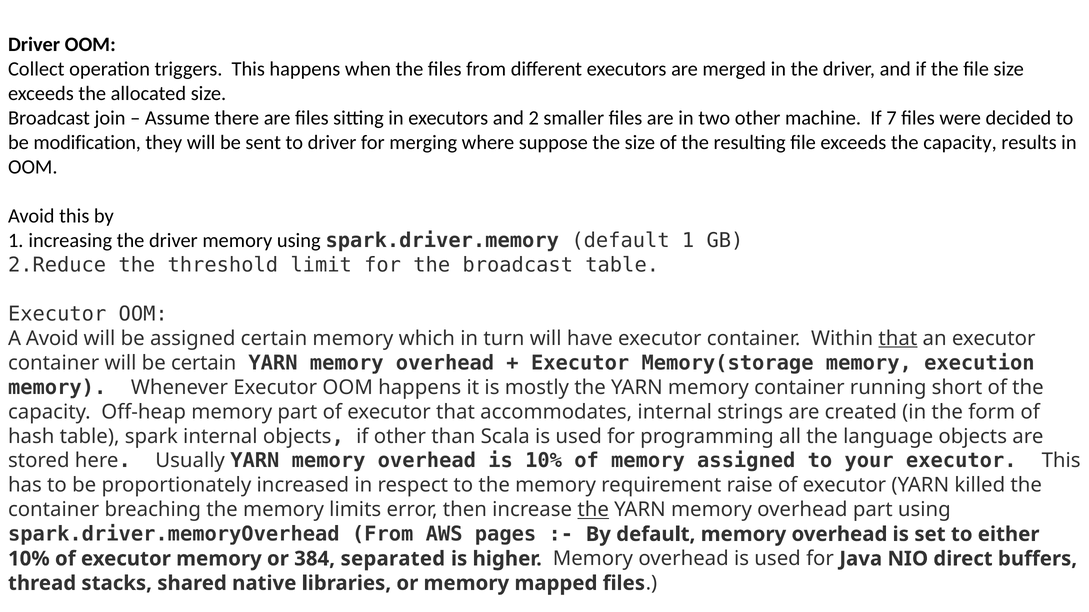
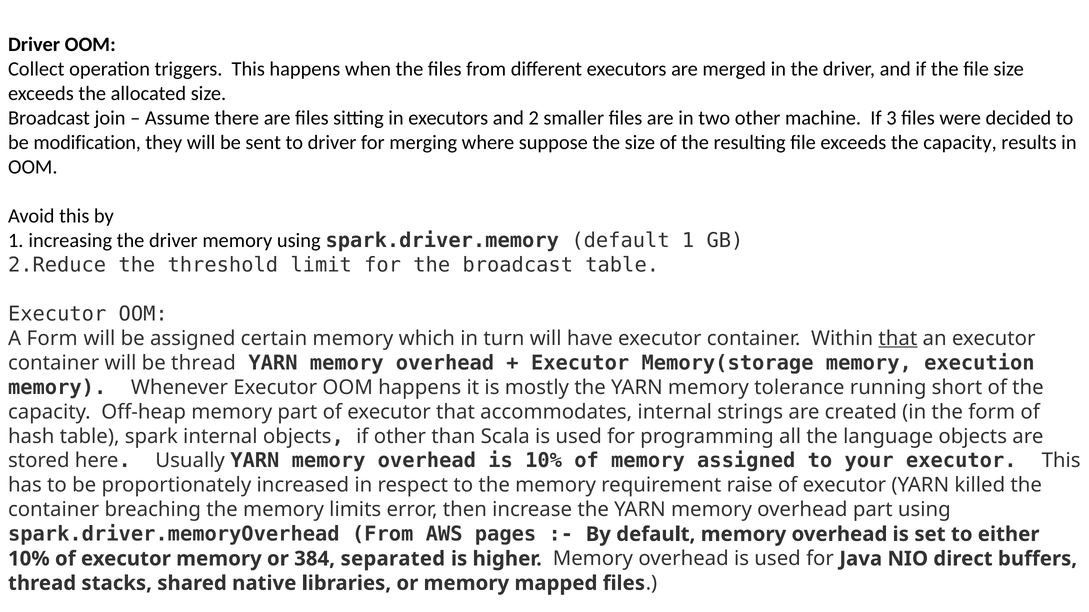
7: 7 -> 3 (891, 118)
A Avoid: Avoid -> Form (52, 339)
be certain: certain -> thread (203, 363)
memory container: container -> tolerance (799, 388)
the underline: present -> none (593, 510)
